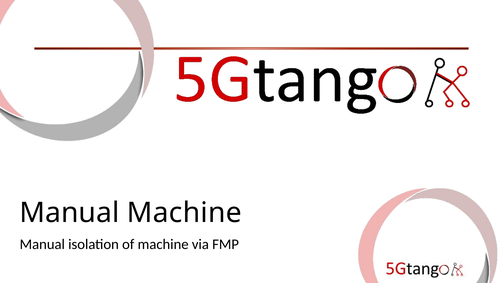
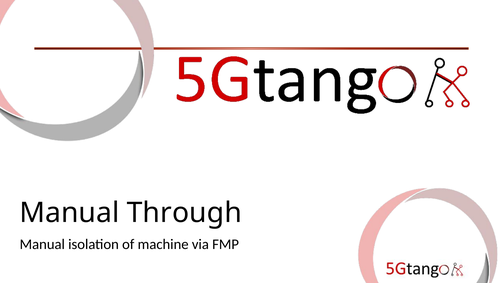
Manual Machine: Machine -> Through (184, 213)
